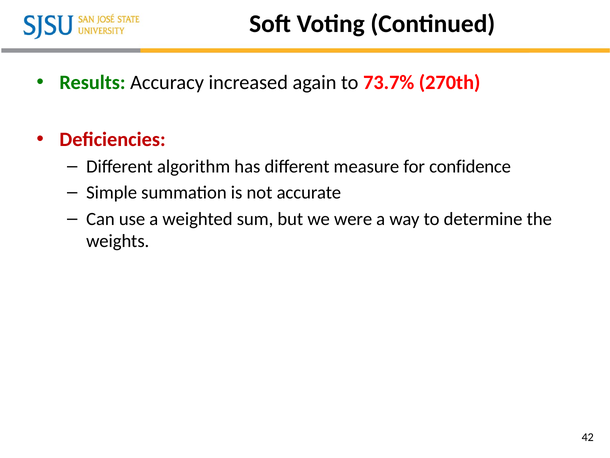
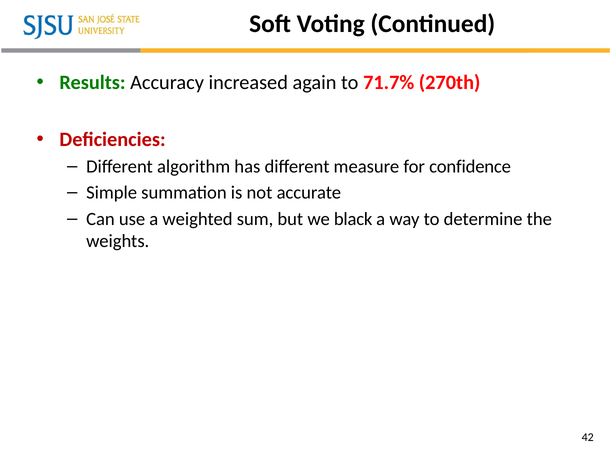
73.7%: 73.7% -> 71.7% (389, 83)
were: were -> black (353, 219)
